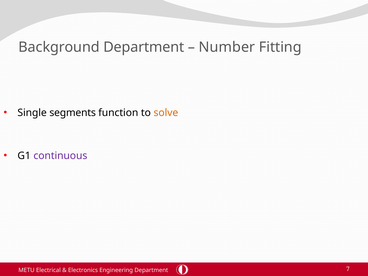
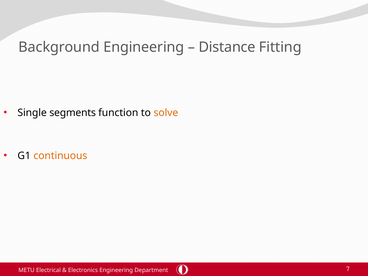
Background Department: Department -> Engineering (144, 47)
Number: Number -> Distance (227, 47)
continuous colour: purple -> orange (60, 156)
